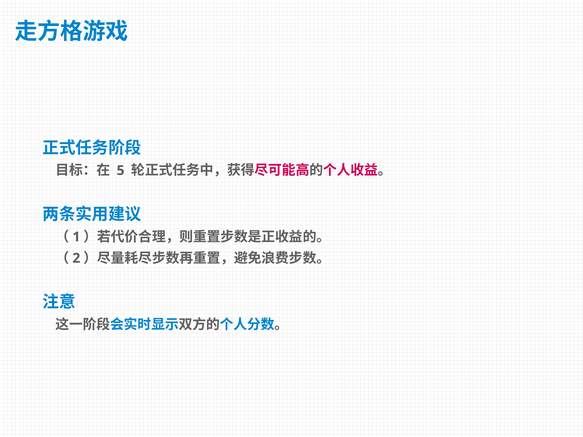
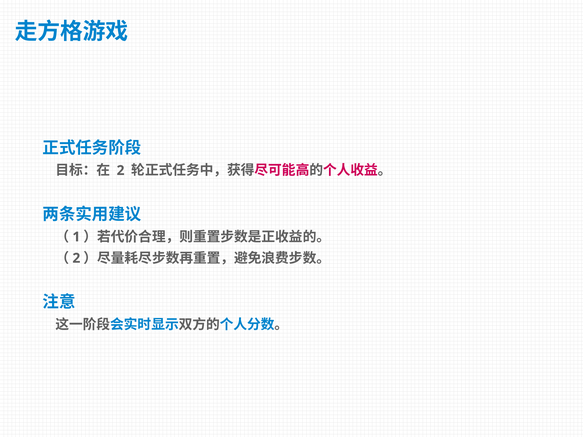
5: 5 -> 2 (121, 171)
